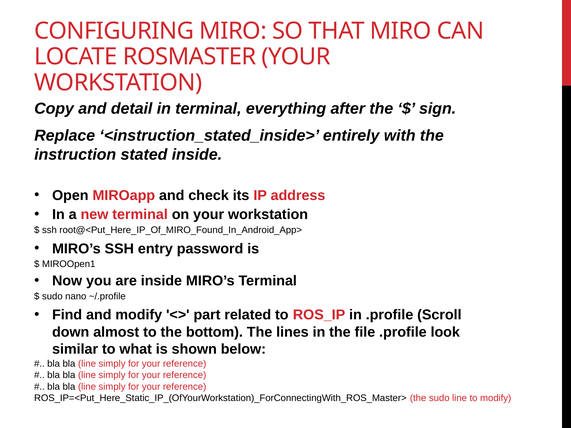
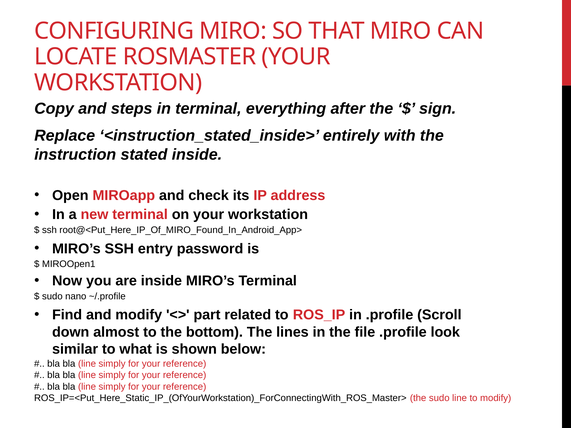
detail: detail -> steps (132, 109)
